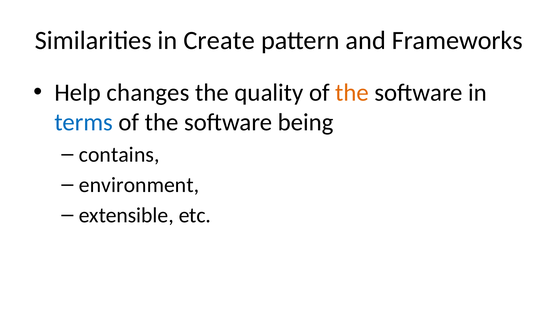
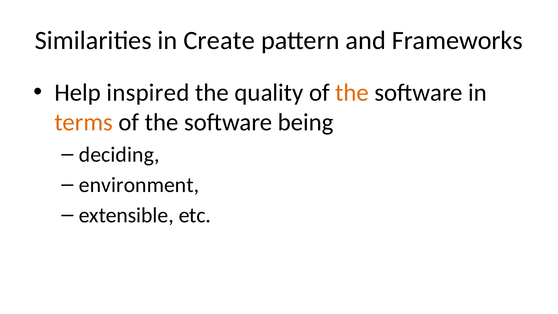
changes: changes -> inspired (148, 93)
terms colour: blue -> orange (84, 122)
contains: contains -> deciding (119, 154)
